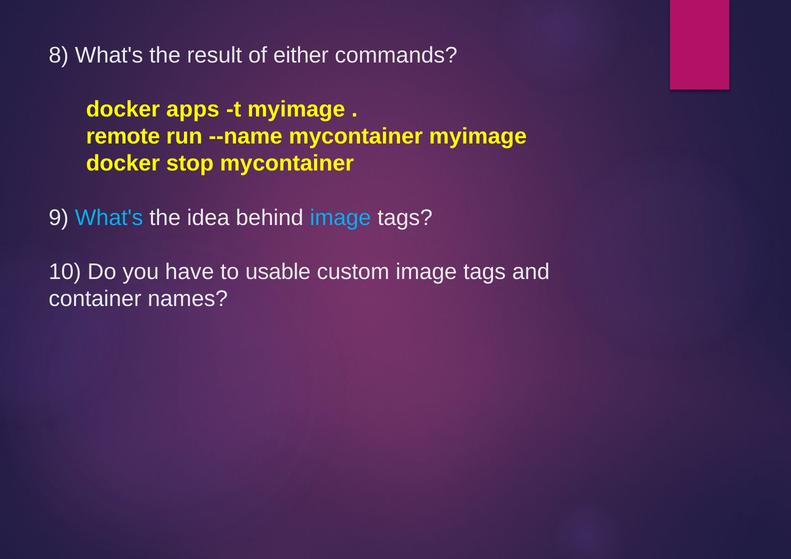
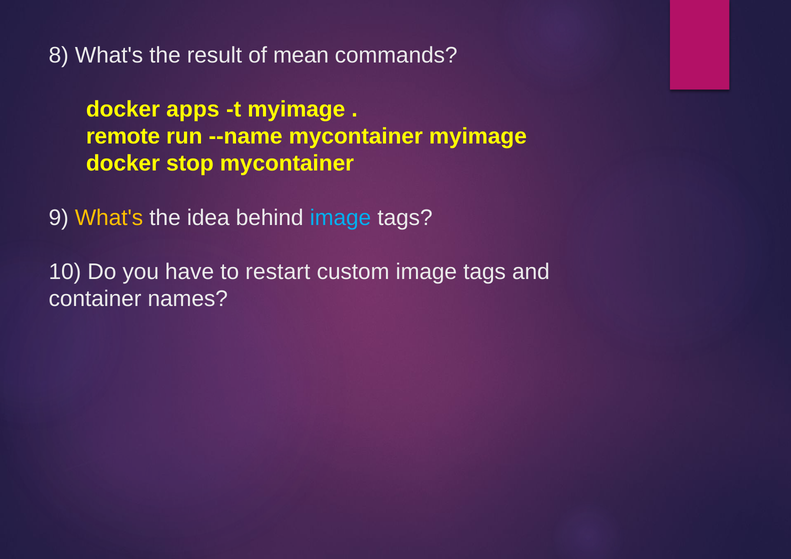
either: either -> mean (301, 55)
What's colour: light blue -> yellow (109, 218)
usable: usable -> restart (278, 272)
